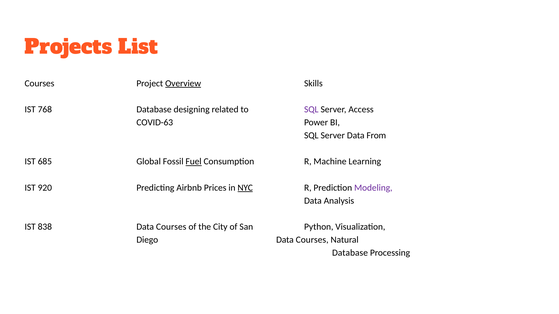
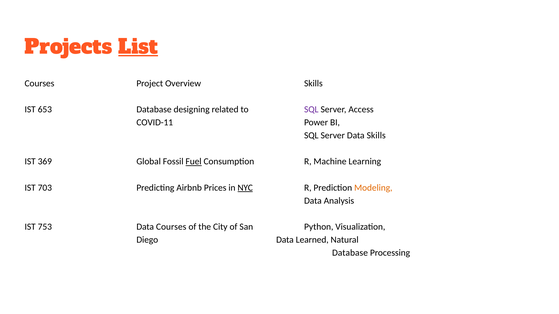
List underline: none -> present (138, 47)
Overview underline: present -> none (183, 84)
768: 768 -> 653 (45, 110)
COVID-63: COVID-63 -> COVID-11 (155, 123)
Data From: From -> Skills (376, 136)
685: 685 -> 369 (45, 162)
920: 920 -> 703 (45, 188)
Modeling colour: purple -> orange (373, 188)
838: 838 -> 753 (45, 227)
Diego Data Courses: Courses -> Learned (312, 240)
